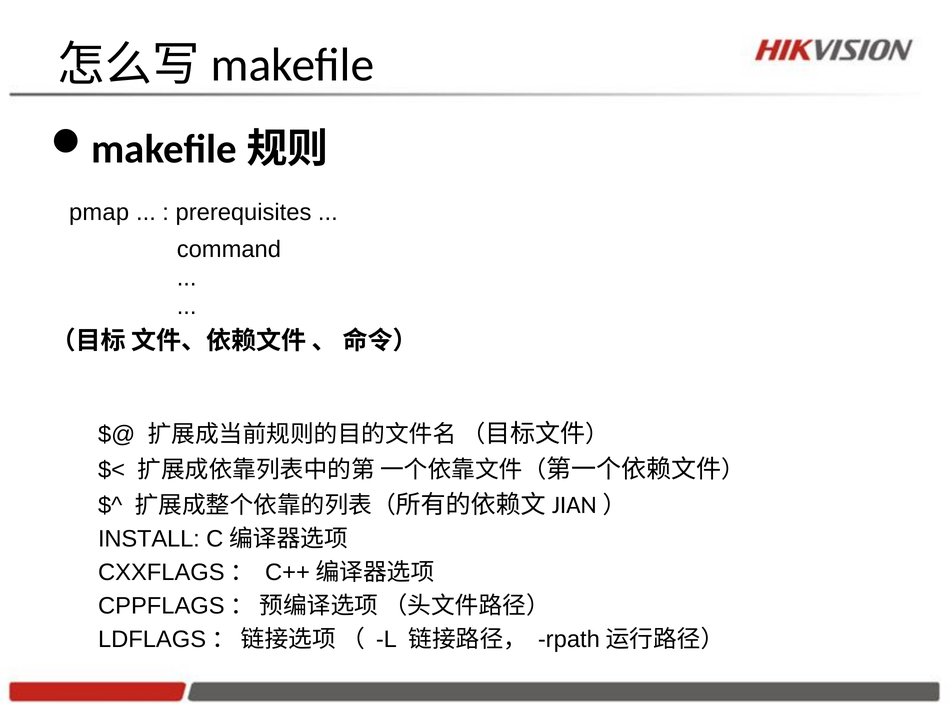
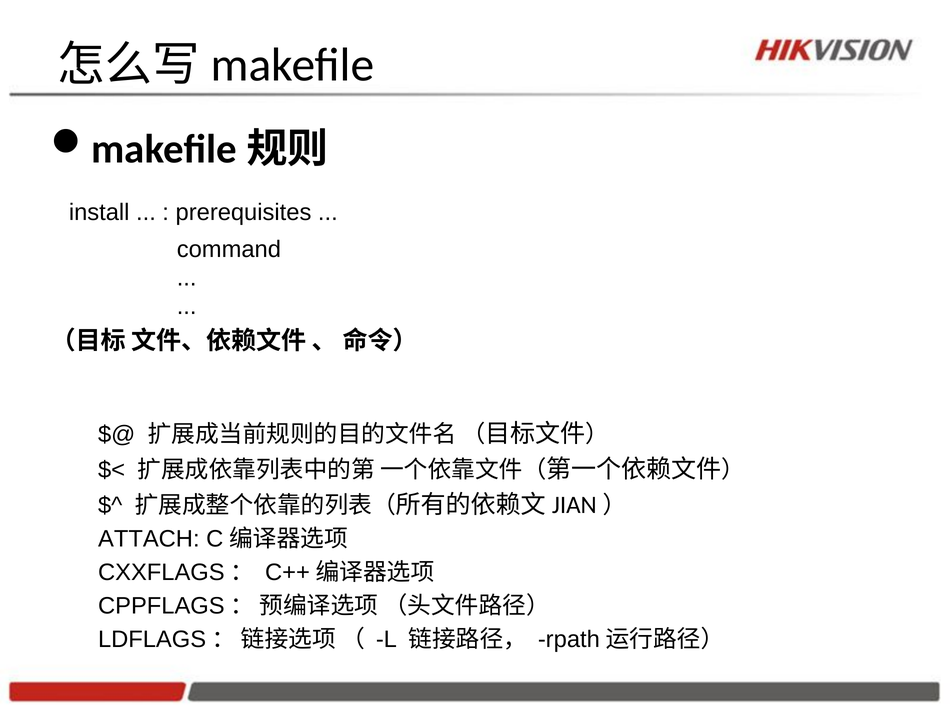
pmap: pmap -> install (99, 212)
INSTALL: INSTALL -> ATTACH (149, 539)
